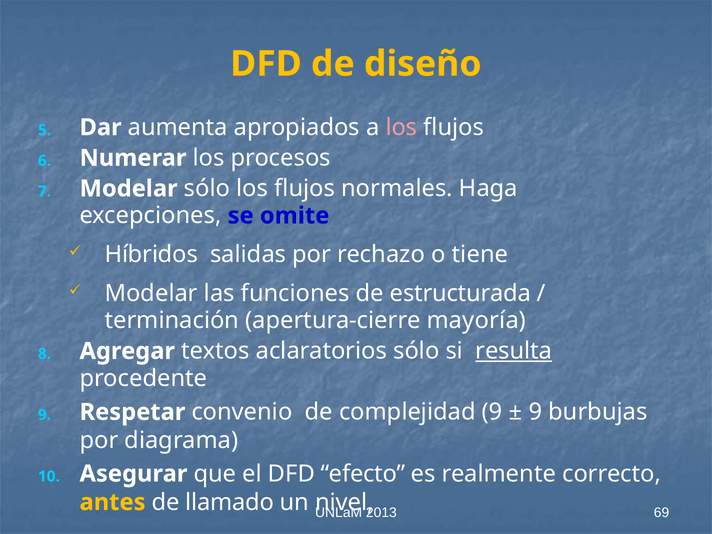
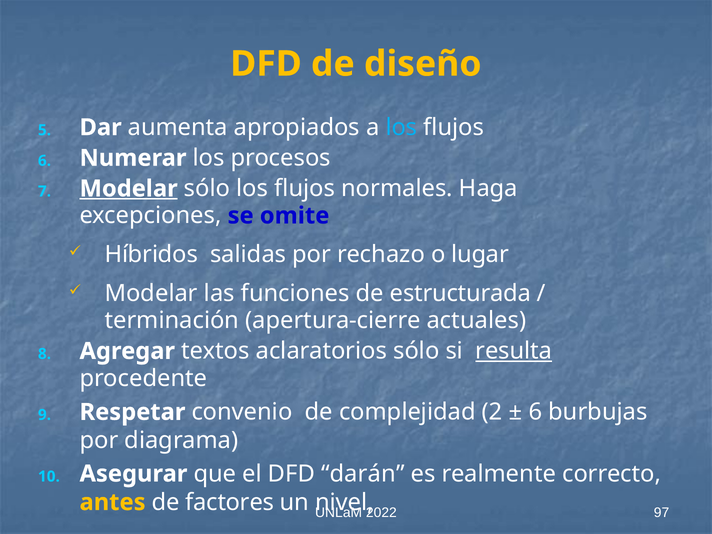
los colour: pink -> light blue (401, 127)
Modelar underline: none -> present (129, 189)
tiene: tiene -> lugar (480, 255)
mayoría: mayoría -> actuales (476, 321)
complejidad 9: 9 -> 2 (492, 412)
9: 9 -> 6 (535, 412)
efecto: efecto -> darán (363, 474)
llamado: llamado -> factores (230, 502)
69: 69 -> 97 (662, 512)
2013: 2013 -> 2022 (381, 512)
